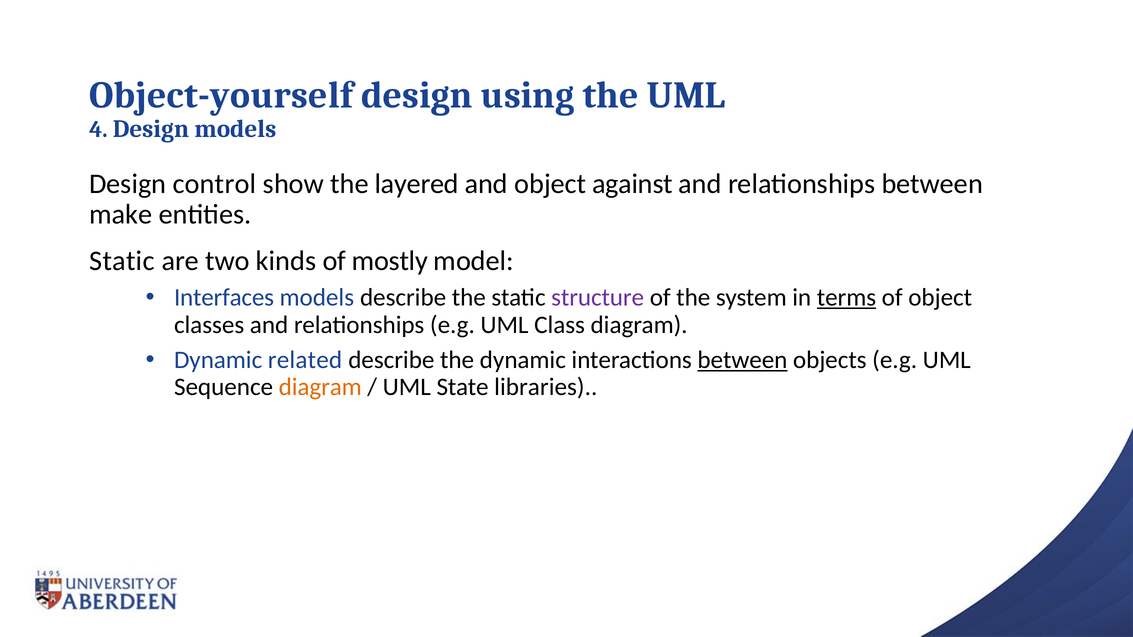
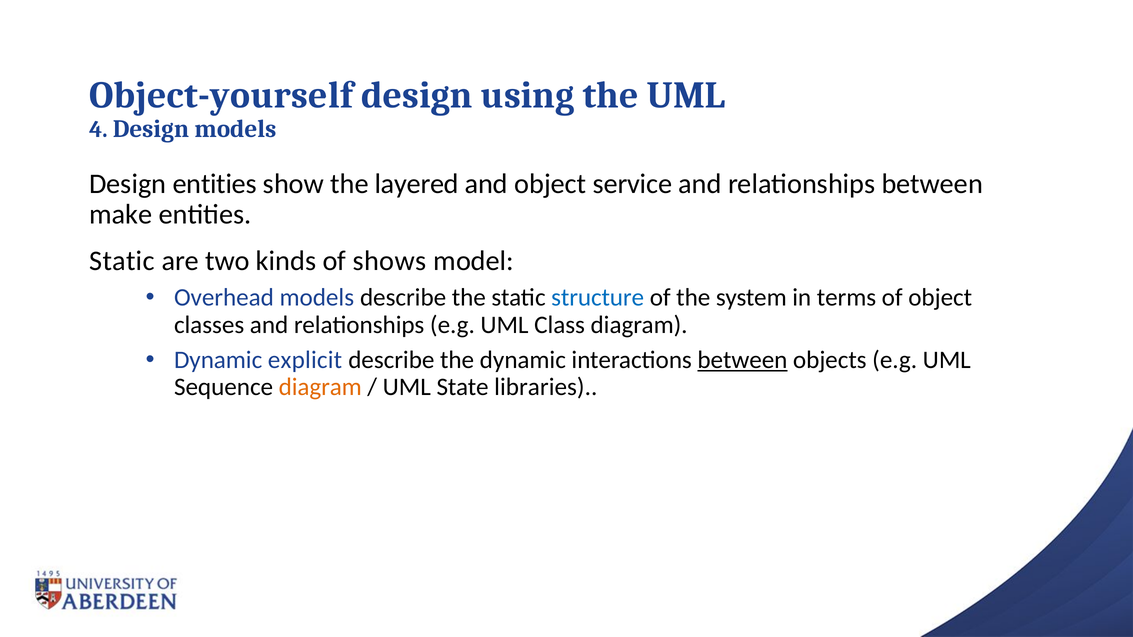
Design control: control -> entities (215, 184)
against: against -> service (632, 184)
mostly: mostly -> shows (390, 261)
Interfaces: Interfaces -> Overhead (224, 298)
structure colour: purple -> blue (598, 298)
terms underline: present -> none (846, 298)
related: related -> explicit (305, 360)
